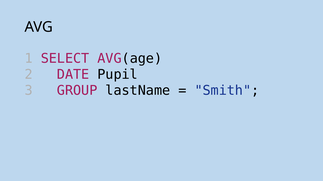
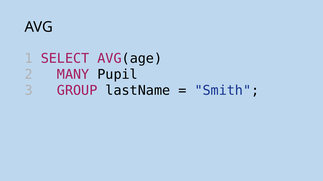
DATE: DATE -> MANY (73, 75)
